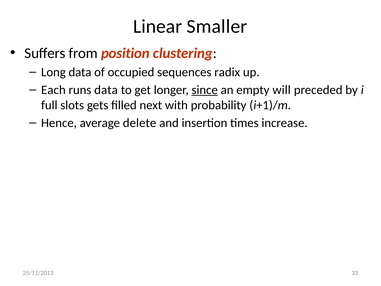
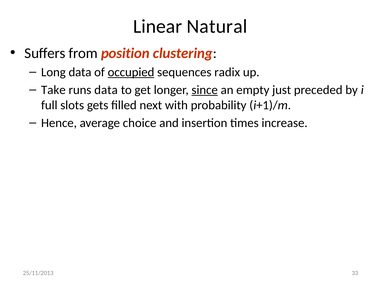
Smaller: Smaller -> Natural (217, 26)
occupied underline: none -> present (131, 72)
Each: Each -> Take (53, 90)
will: will -> just (282, 90)
delete: delete -> choice (140, 123)
